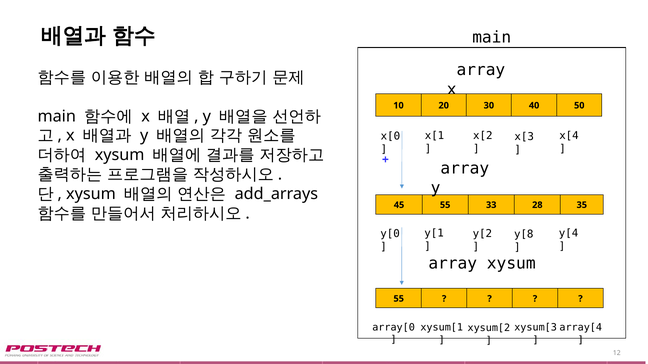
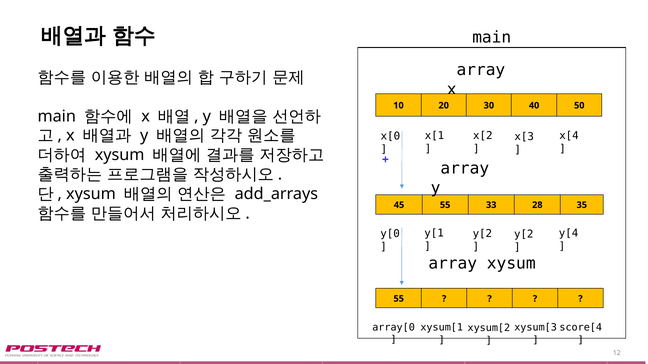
y[8: y[8 -> y[2 (524, 235)
array[4: array[4 -> score[4 (581, 328)
